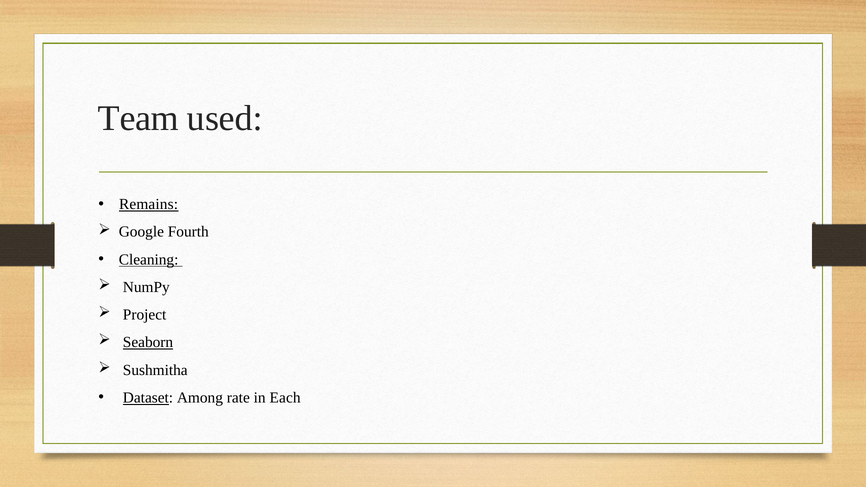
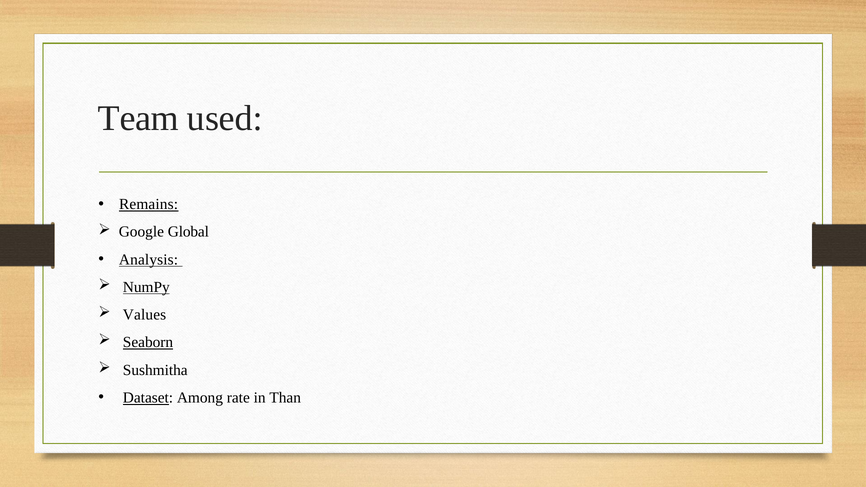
Fourth: Fourth -> Global (188, 232)
Cleaning: Cleaning -> Analysis (149, 260)
NumPy underline: none -> present (146, 287)
Project: Project -> Values (145, 315)
Each: Each -> Than (285, 398)
